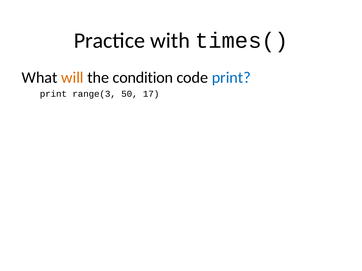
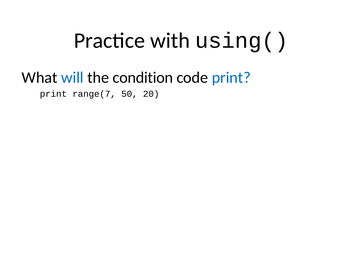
times(: times( -> using( (242, 41)
will colour: orange -> blue (72, 78)
range(3: range(3 -> range(7 (94, 94)
17: 17 -> 20 (151, 94)
